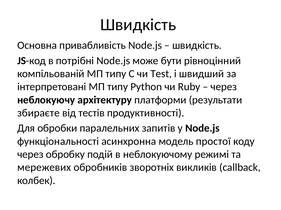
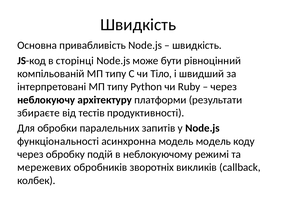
потрібні: потрібні -> сторінці (75, 61)
Test: Test -> Тіло (161, 74)
модель простої: простої -> модель (213, 142)
